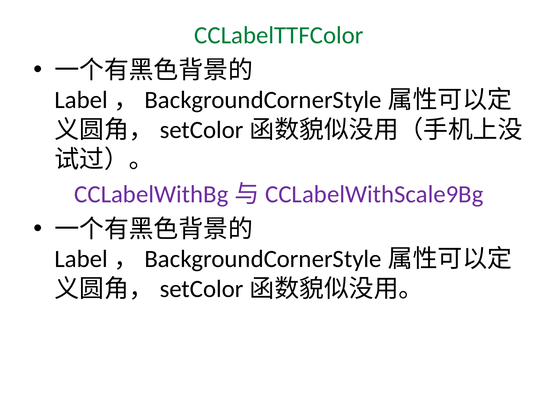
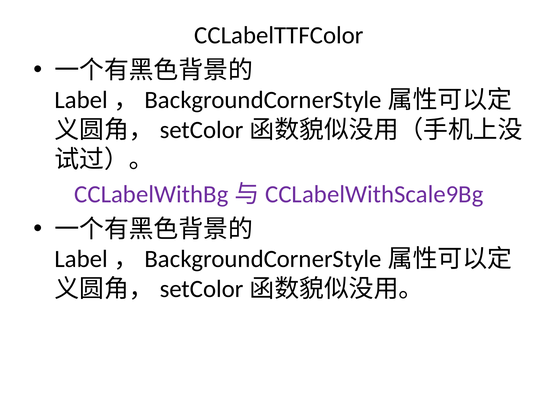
CCLabelTTFColor colour: green -> black (279, 35)
